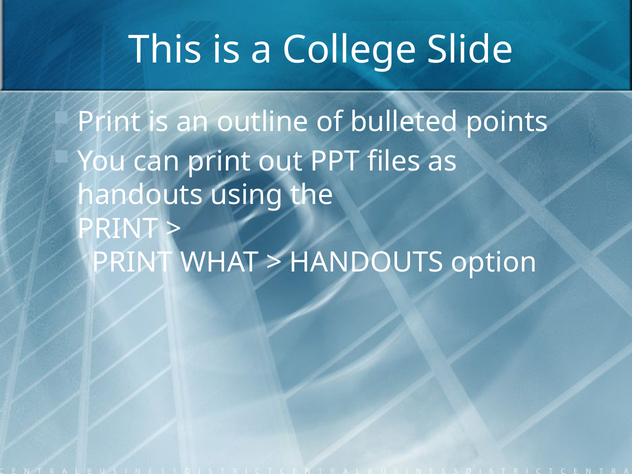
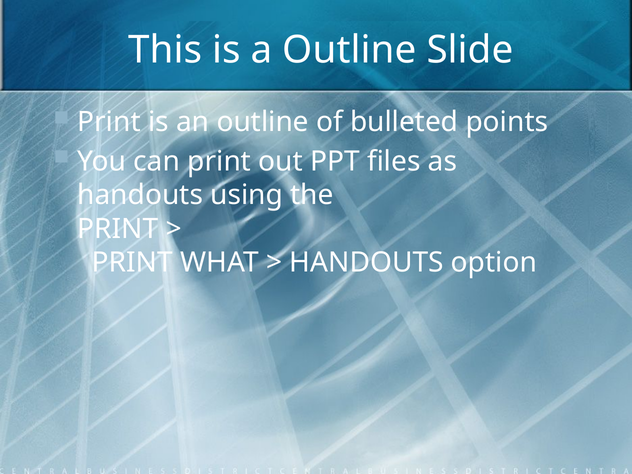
a College: College -> Outline (349, 50)
